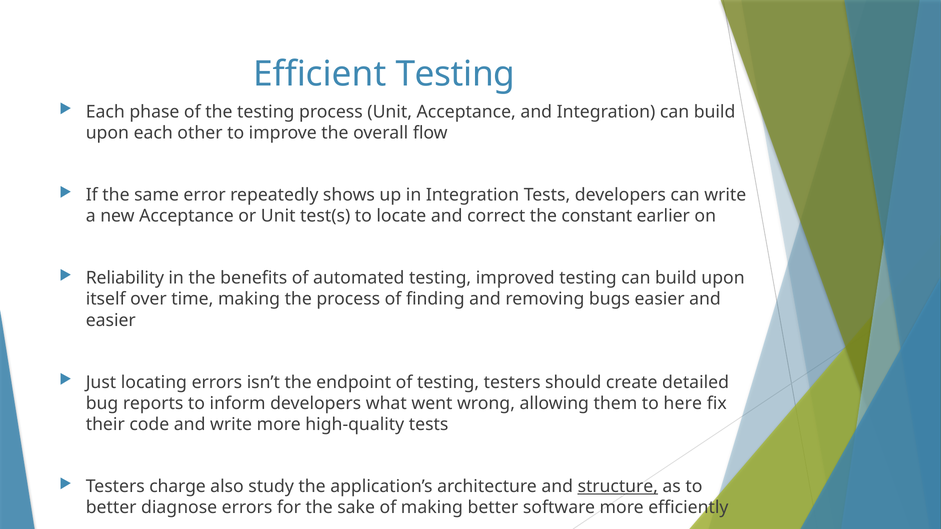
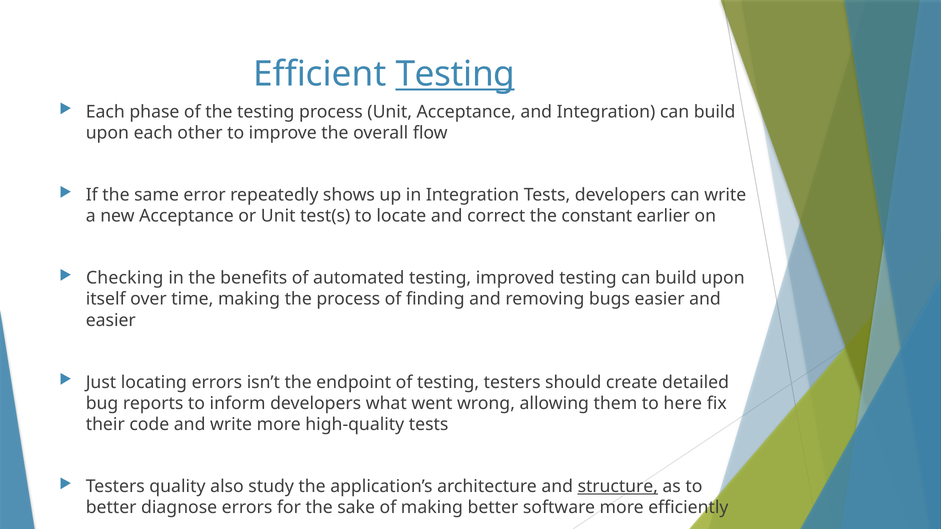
Testing underline: none -> present (455, 74)
Reliability: Reliability -> Checking (125, 278)
charge: charge -> quality (177, 487)
